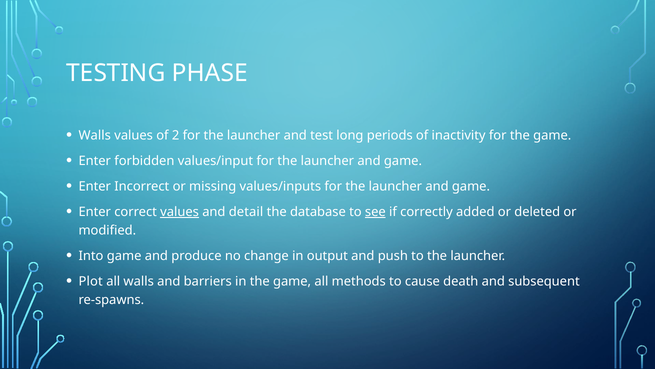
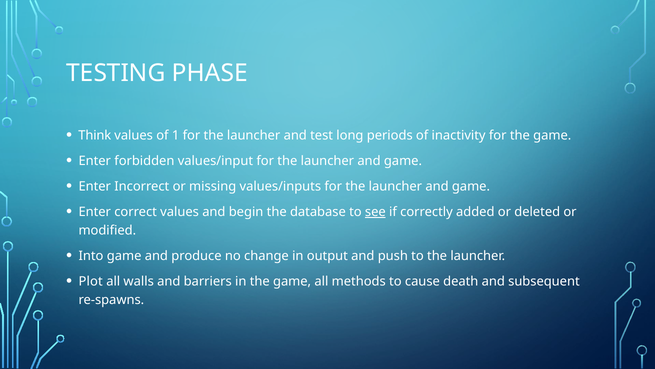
Walls: Walls -> Think (95, 135)
2: 2 -> 1 (176, 135)
values underline: present -> none (180, 212)
detail: detail -> begin (246, 212)
